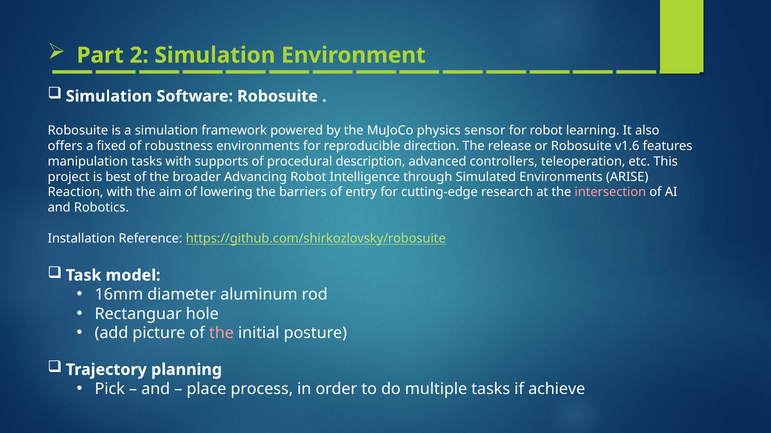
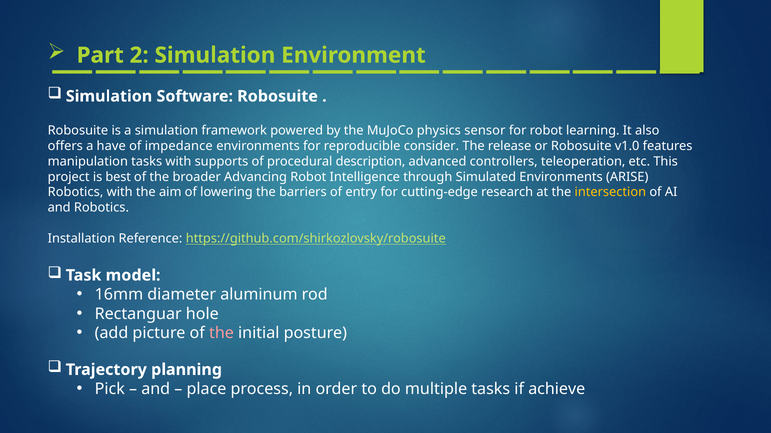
fixed: fixed -> have (111, 146)
robustness: robustness -> impedance (179, 146)
direction: direction -> consider (431, 146)
v1.6: v1.6 -> v1.0 (627, 146)
Reaction: Reaction -> Robotics (76, 193)
intersection colour: pink -> yellow (610, 193)
